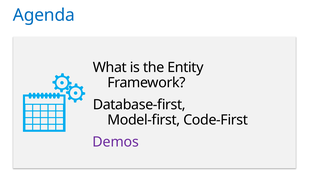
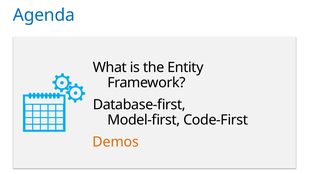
Demos colour: purple -> orange (116, 142)
